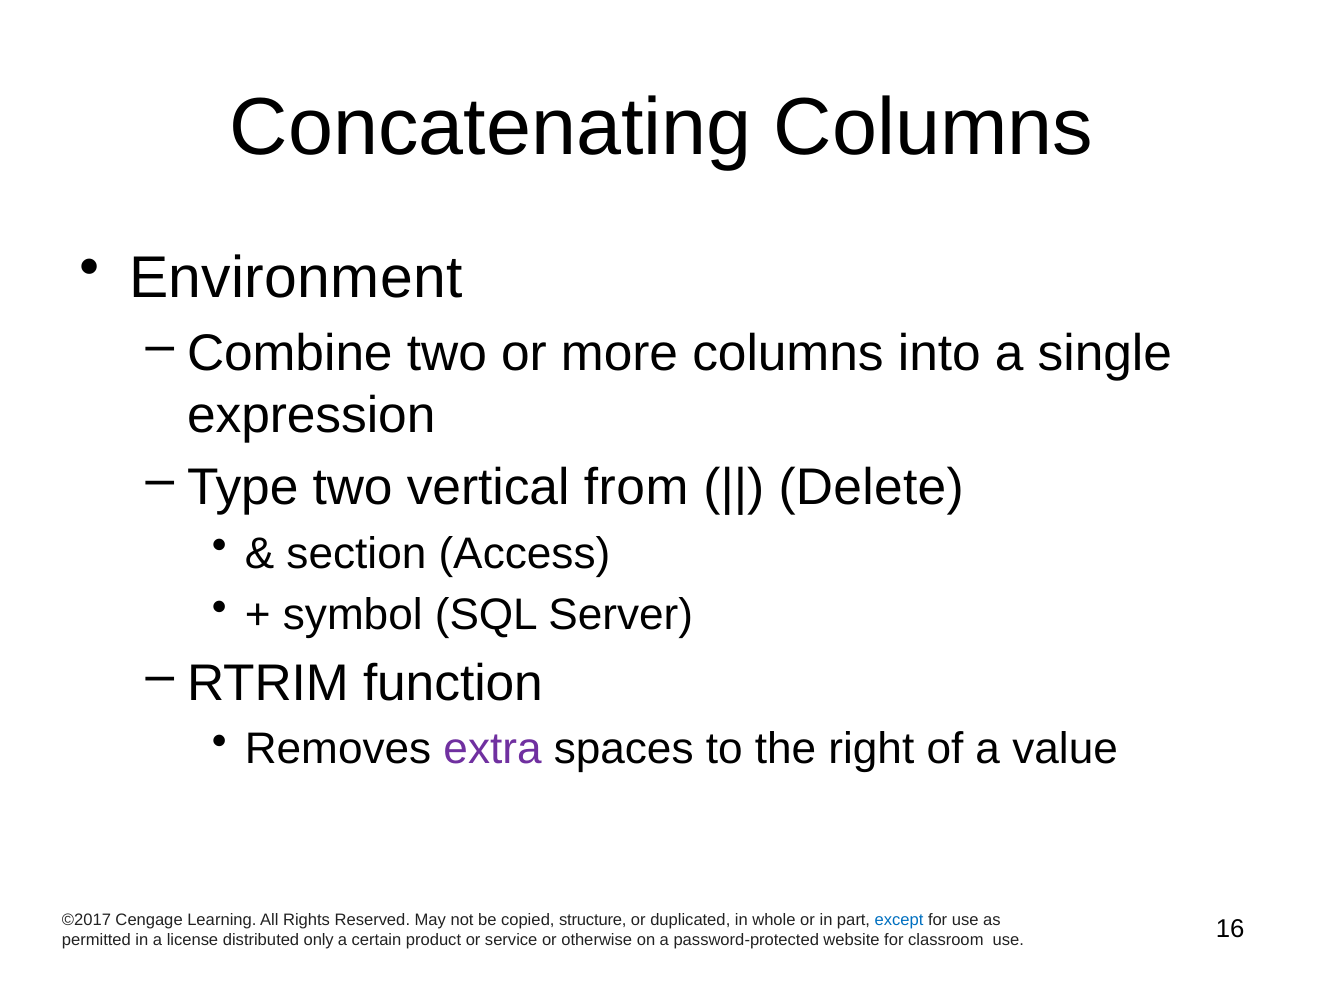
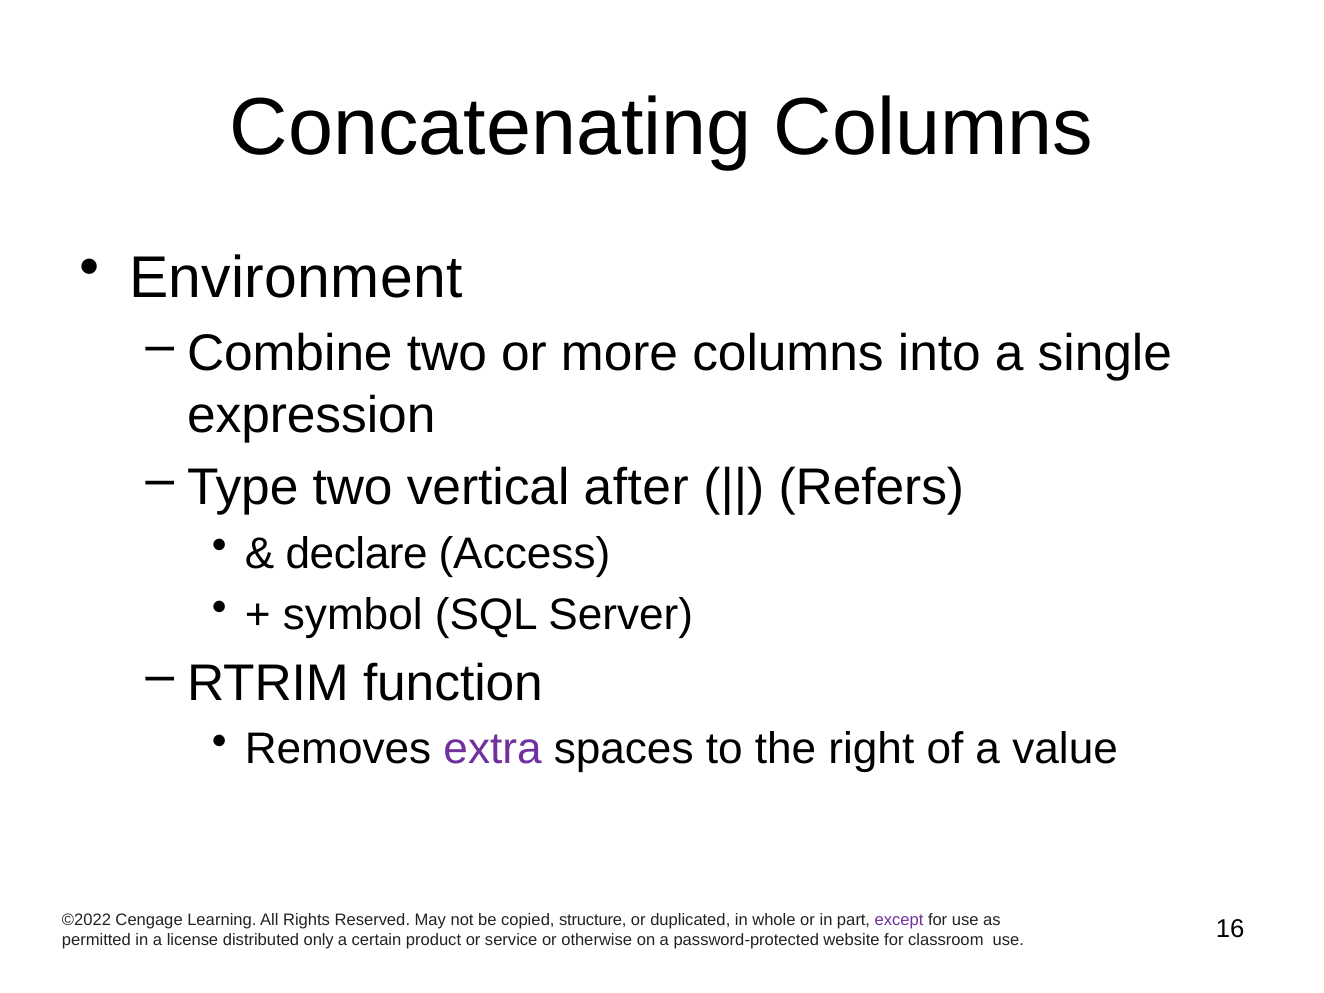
from: from -> after (636, 488)
Delete: Delete -> Refers (871, 488)
section: section -> declare (357, 553)
©2017: ©2017 -> ©2022 (86, 920)
except colour: blue -> purple (899, 920)
